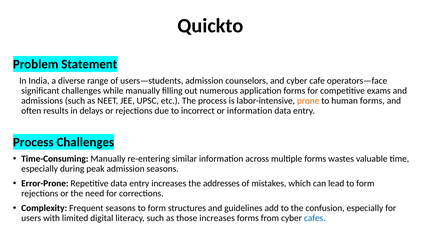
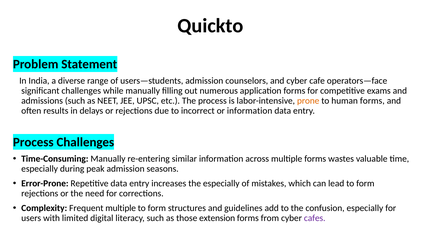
the addresses: addresses -> especially (221, 183)
Frequent seasons: seasons -> multiple (121, 208)
those increases: increases -> extension (217, 218)
cafes colour: blue -> purple (315, 218)
